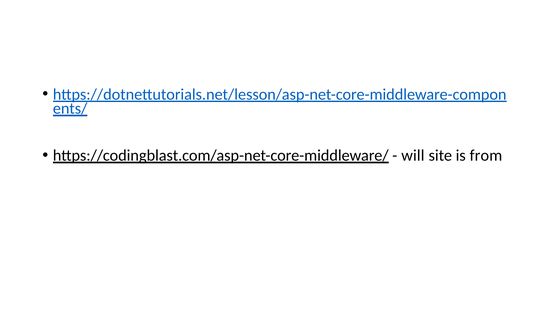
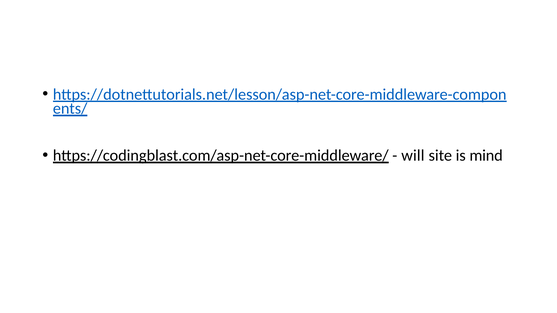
from: from -> mind (486, 156)
